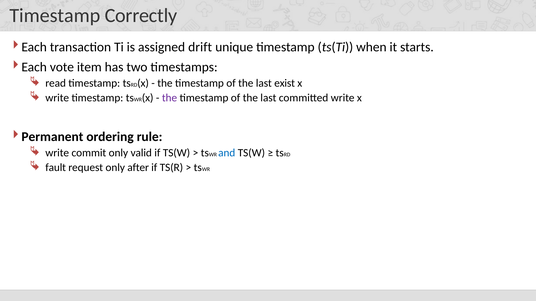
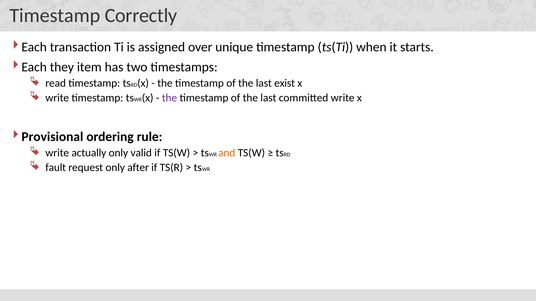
drift: drift -> over (200, 47)
vote: vote -> they (62, 67)
Permanent: Permanent -> Provisional (52, 137)
commit: commit -> actually (89, 153)
and colour: blue -> orange (227, 153)
